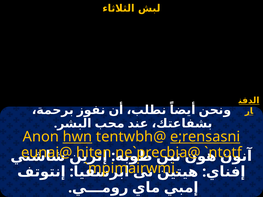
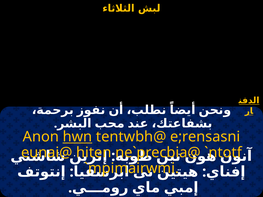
e;rensasni underline: present -> none (205, 137)
